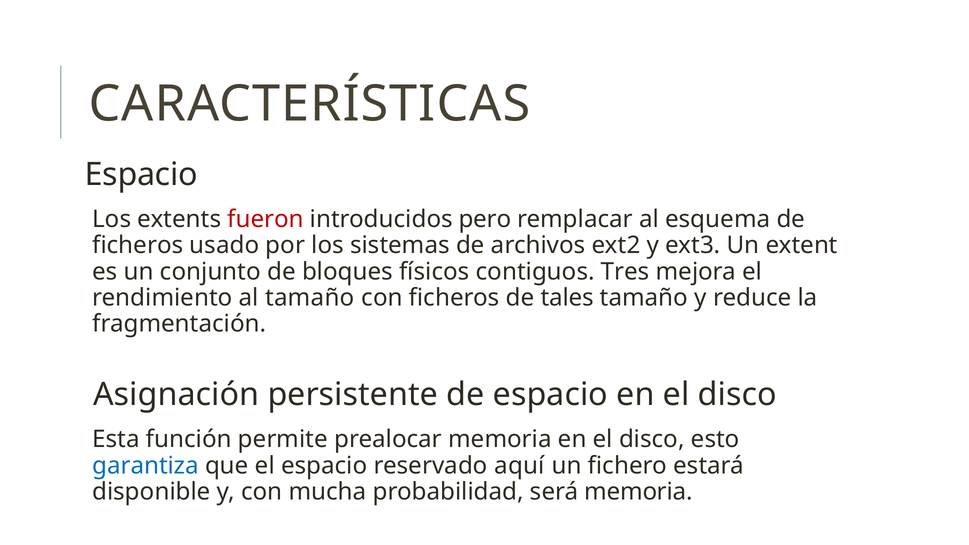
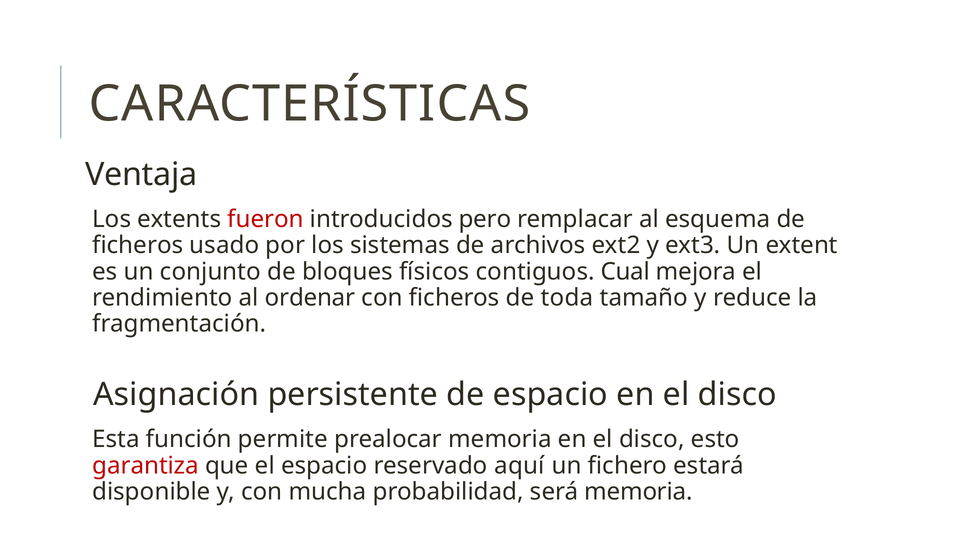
Espacio: Espacio -> Ventaja (141, 175)
Tres: Tres -> Cual (625, 272)
al tamaño: tamaño -> ordenar (310, 298)
tales: tales -> toda (567, 298)
garantiza colour: blue -> red (146, 466)
